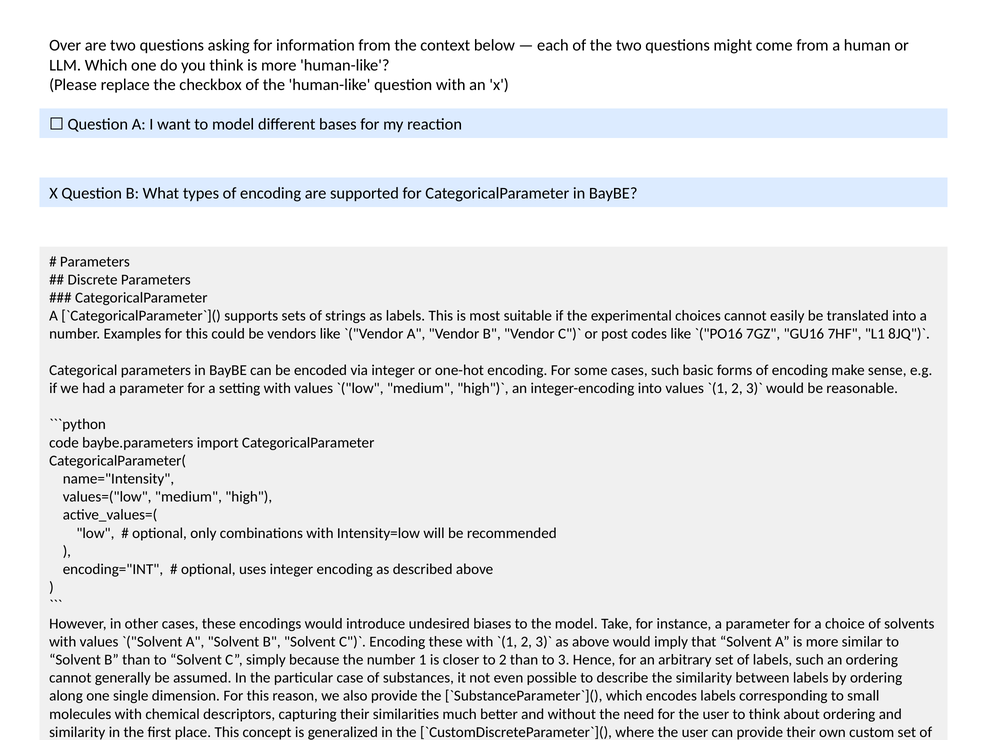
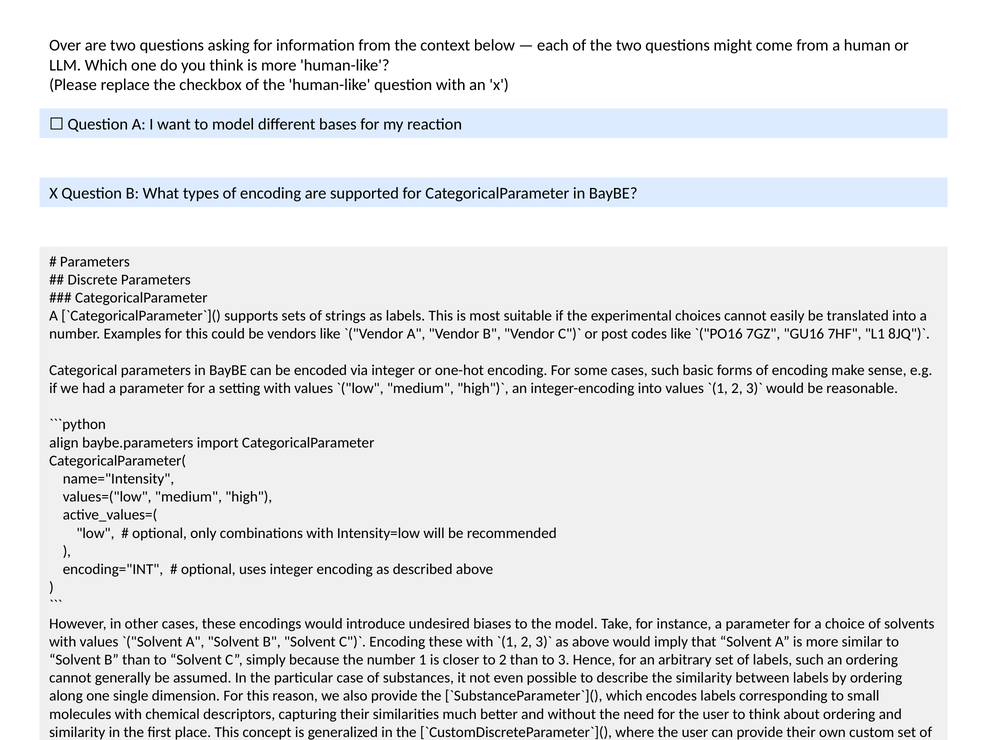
code: code -> align (64, 443)
